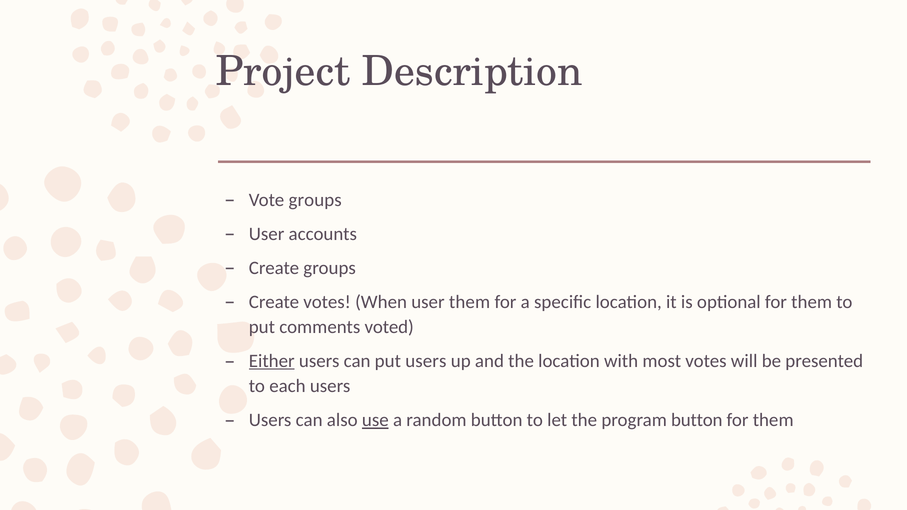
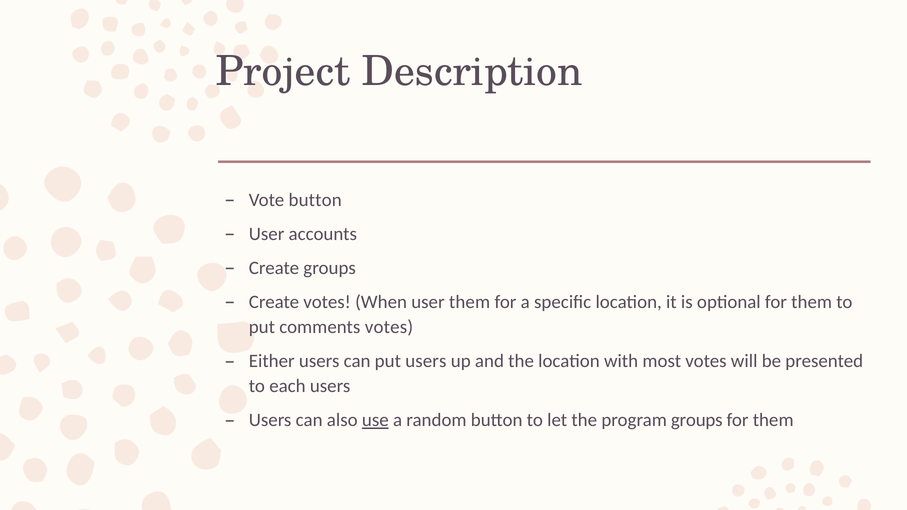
Vote groups: groups -> button (315, 200)
comments voted: voted -> votes (389, 327)
Either underline: present -> none (272, 361)
program button: button -> groups (697, 420)
